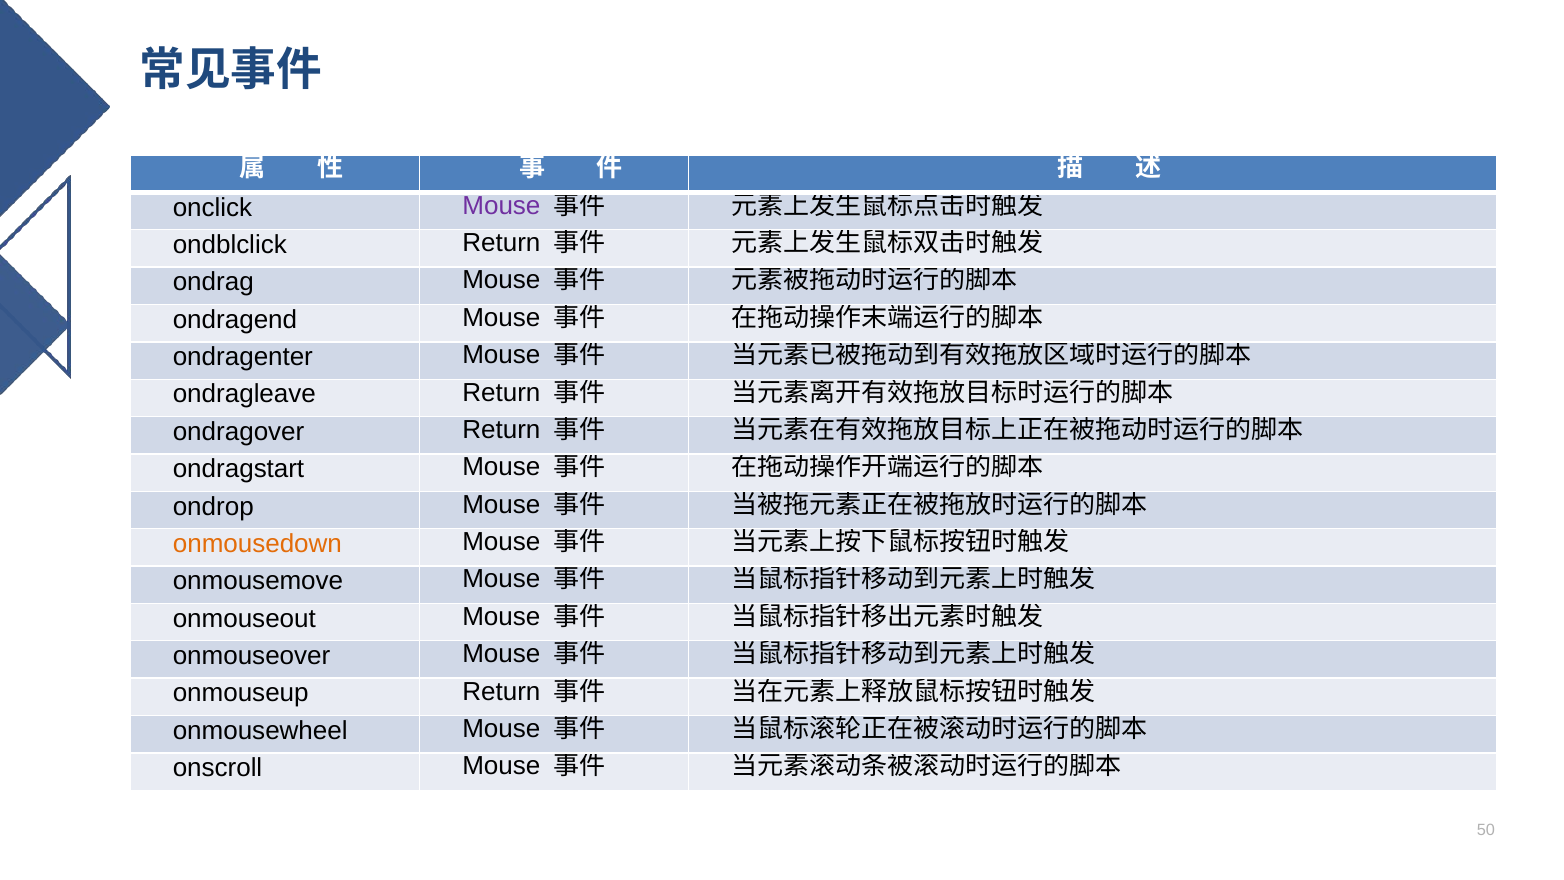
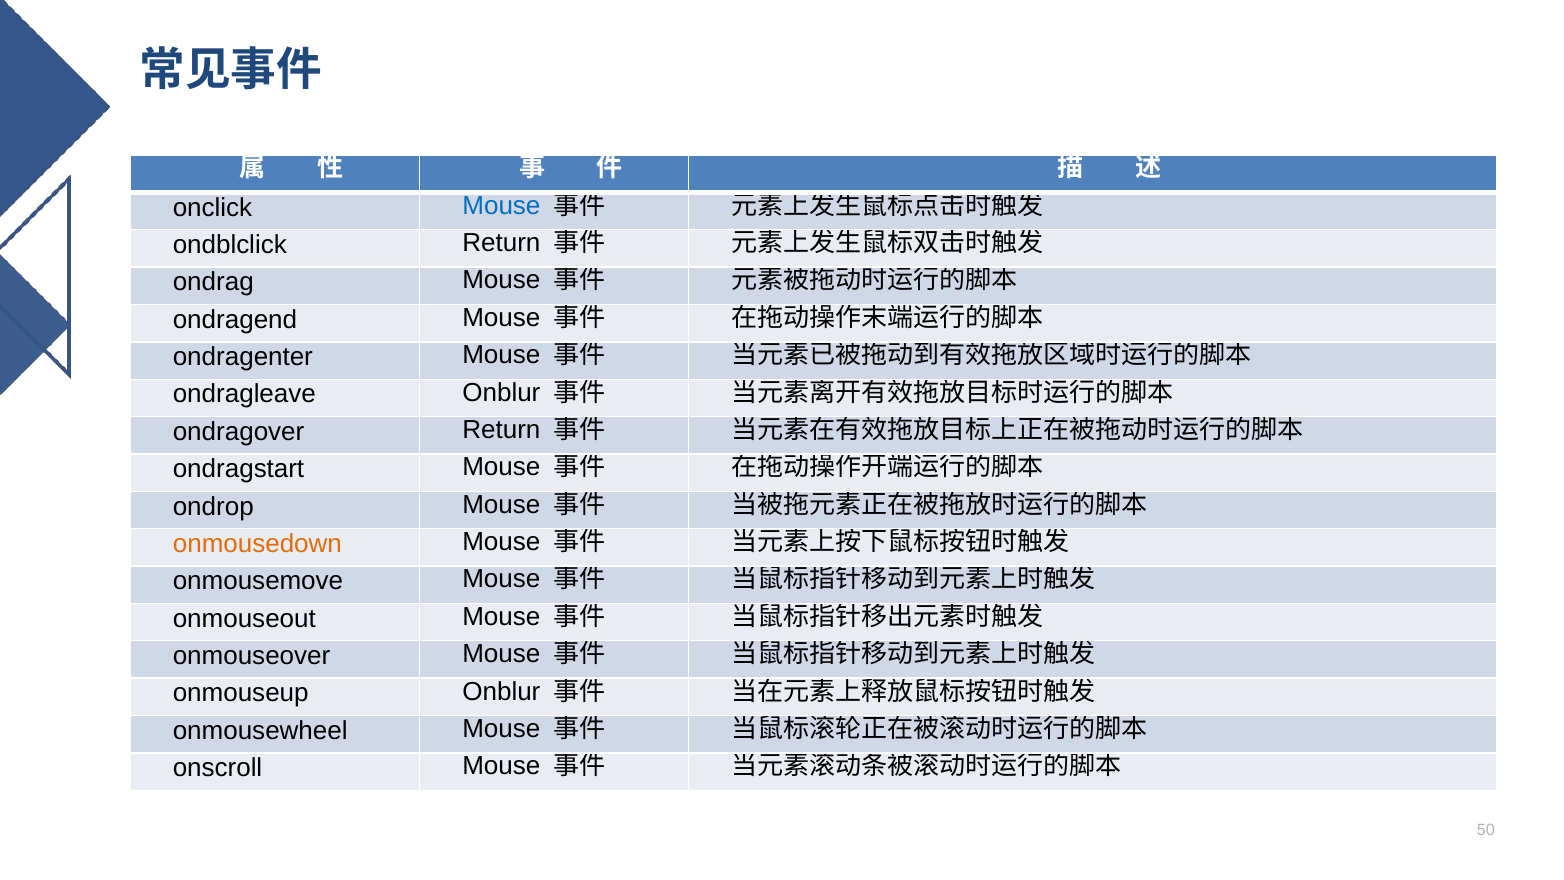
Mouse colour: purple -> blue (501, 206)
ondragleave Return: Return -> Onblur (501, 392)
onmouseup Return: Return -> Onblur (501, 691)
